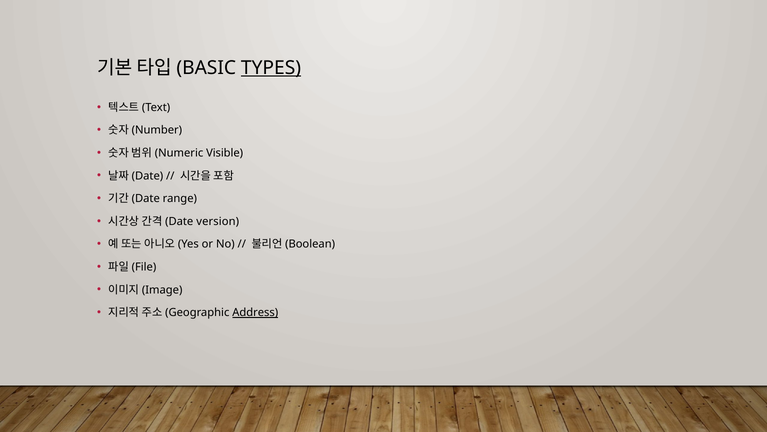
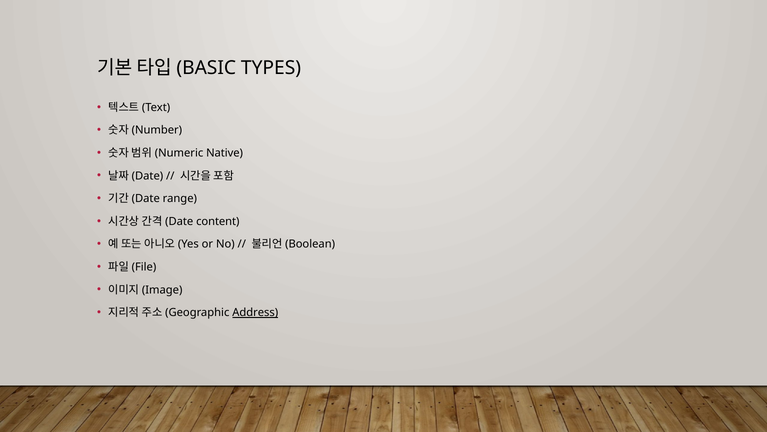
TYPES underline: present -> none (271, 68)
Visible: Visible -> Native (225, 153)
version: version -> content (218, 221)
